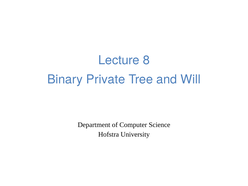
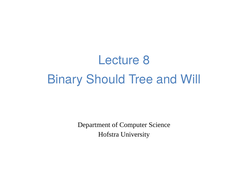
Private: Private -> Should (106, 79)
